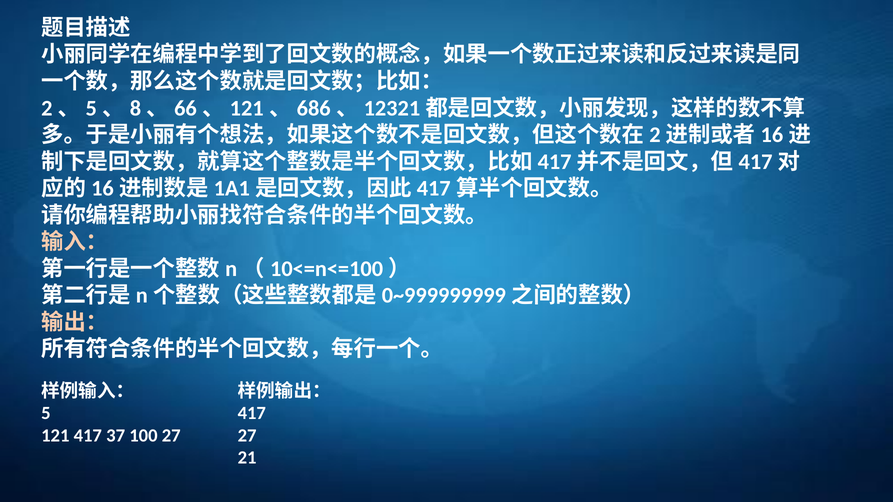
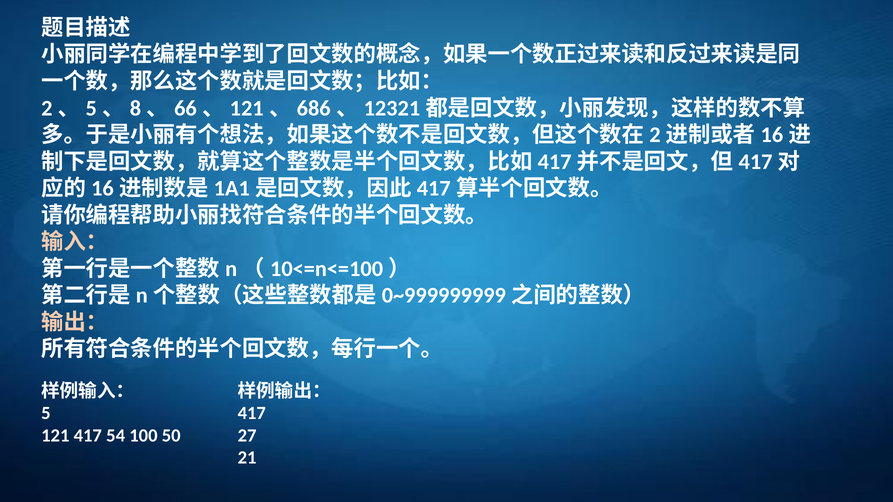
37: 37 -> 54 (116, 436)
100 27: 27 -> 50 (171, 436)
